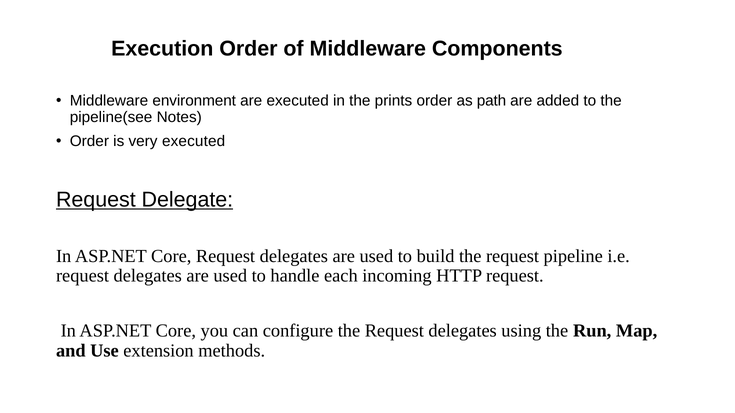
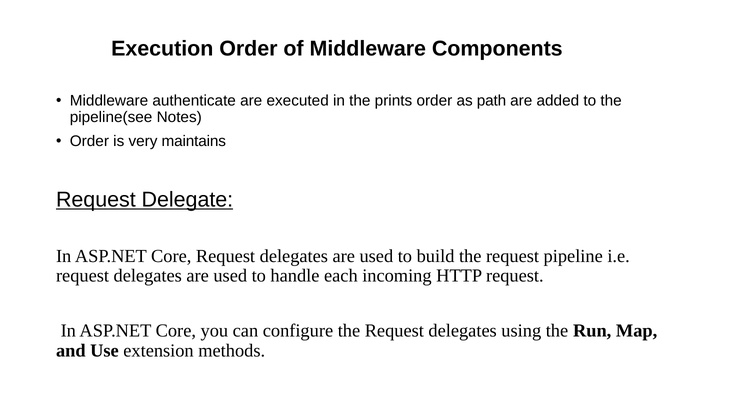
environment: environment -> authenticate (194, 101)
very executed: executed -> maintains (194, 142)
